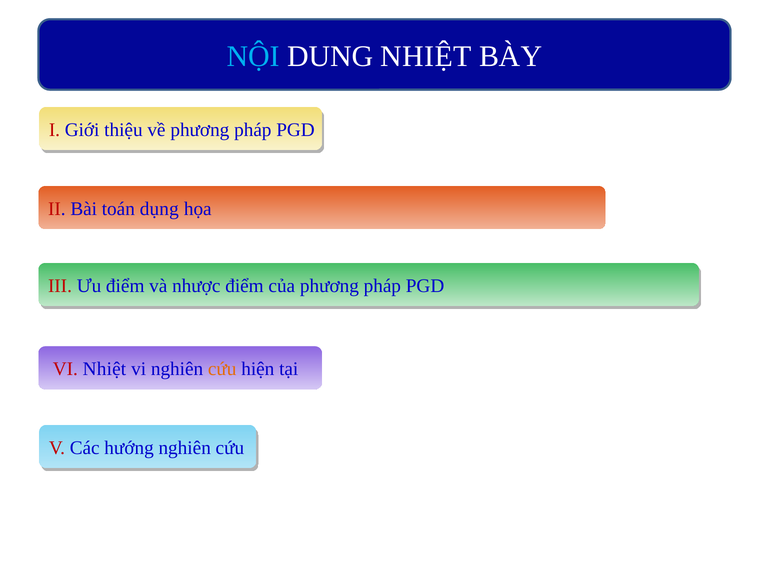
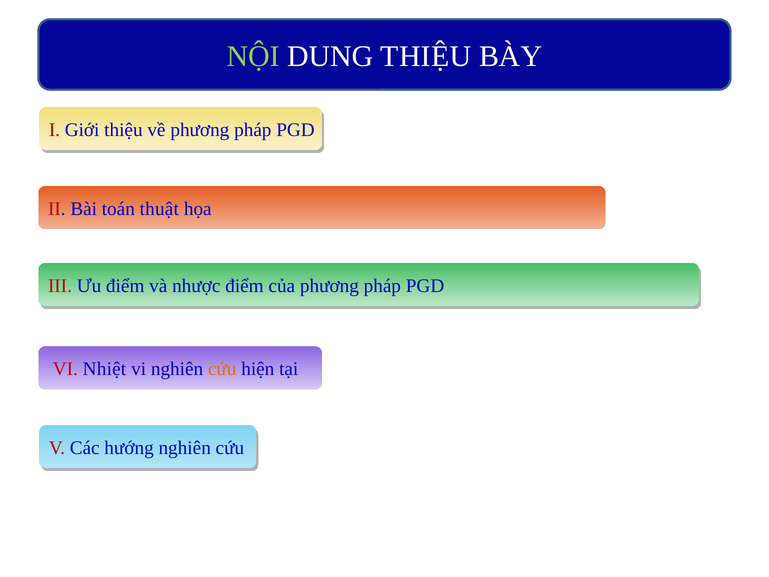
NỘI colour: light blue -> light green (253, 56)
DUNG NHIỆT: NHIỆT -> THIỆU (426, 56)
dụng: dụng -> thuật (159, 209)
